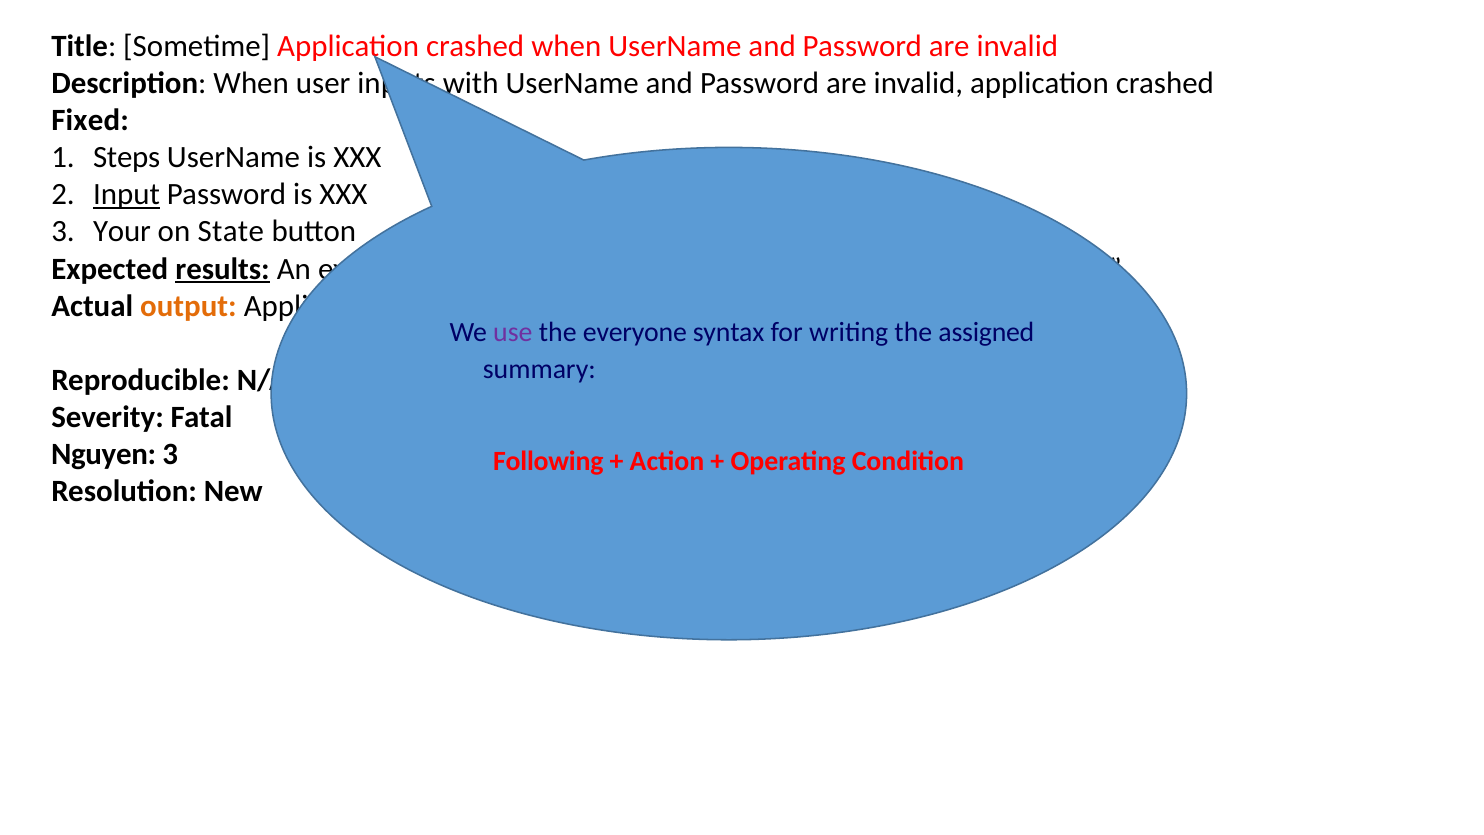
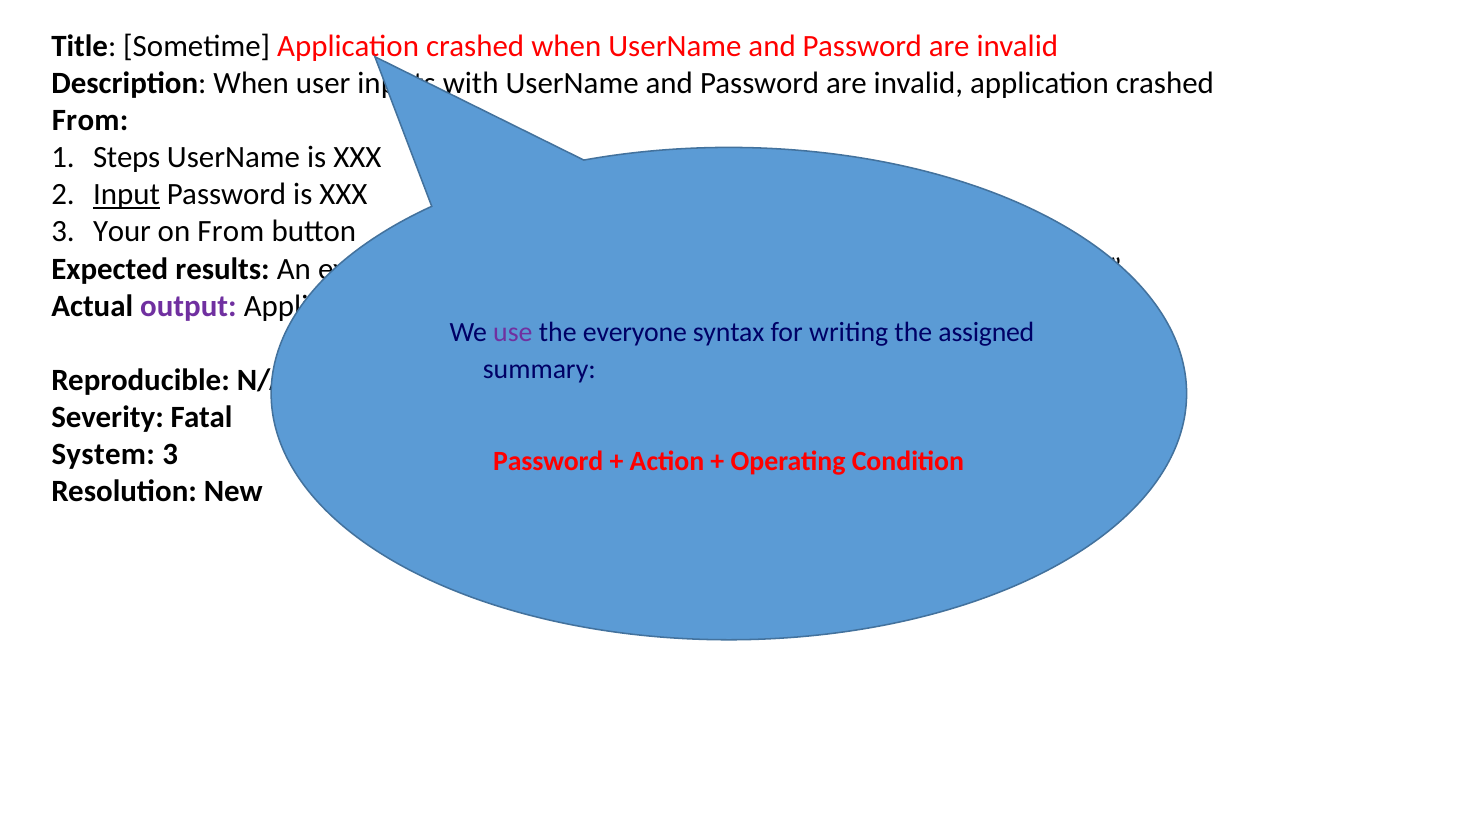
Fixed: Fixed -> From (90, 120)
on State: State -> From (231, 232)
results underline: present -> none (223, 269)
output colour: orange -> purple (188, 306)
Nguyen: Nguyen -> System (103, 454)
Following: Following -> Password (548, 461)
